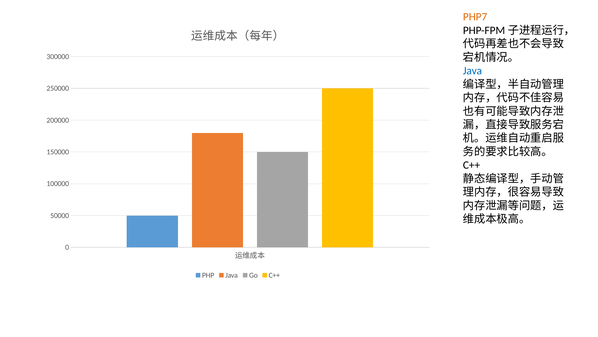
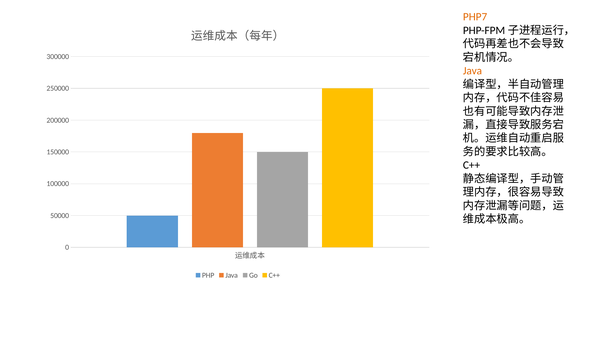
Java colour: blue -> orange (473, 71)
